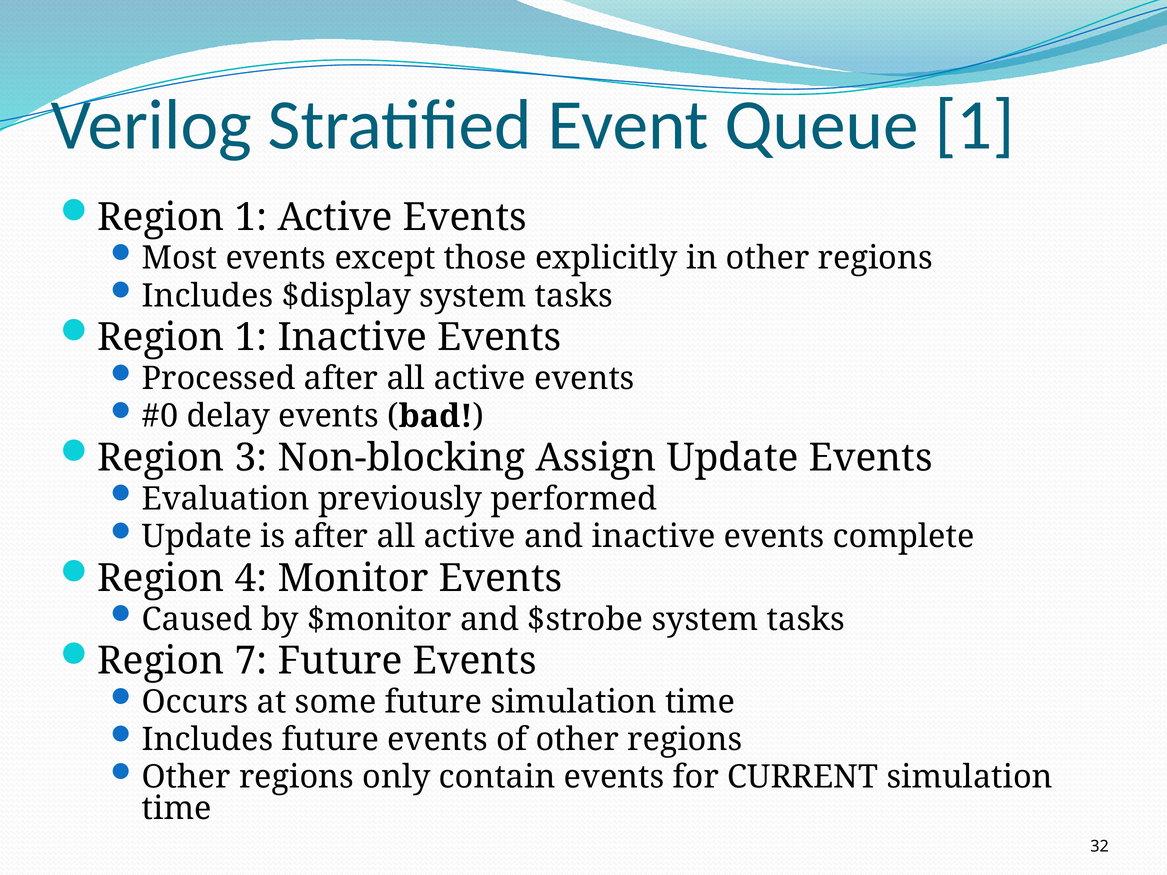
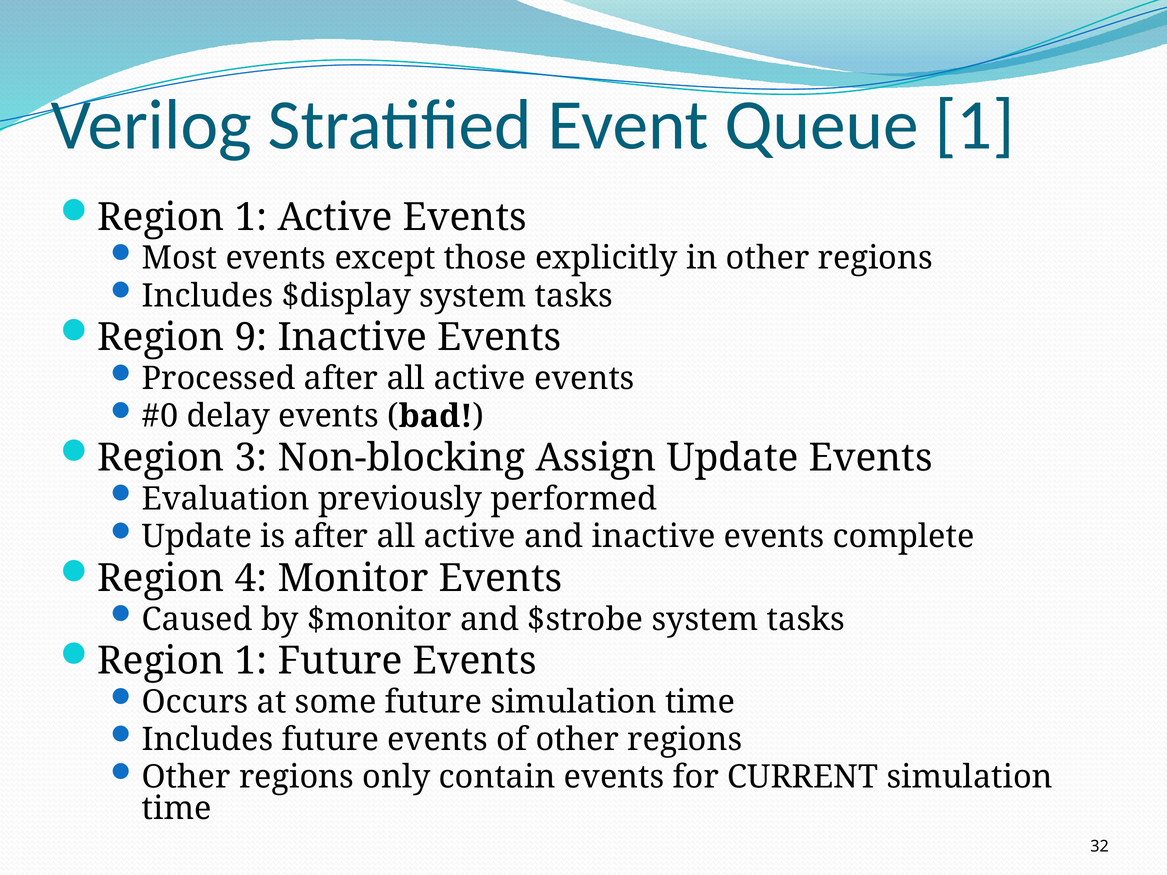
1: 1 -> 9 (251, 338)
7: 7 -> 1 (251, 661)
